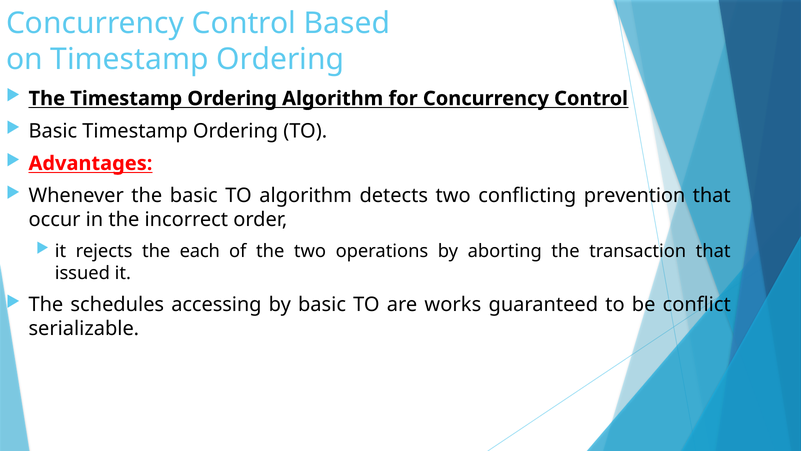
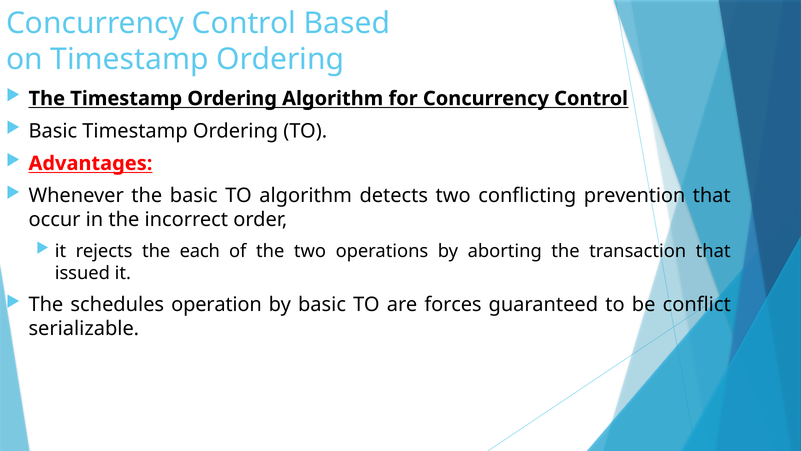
accessing: accessing -> operation (216, 304)
works: works -> forces (453, 304)
